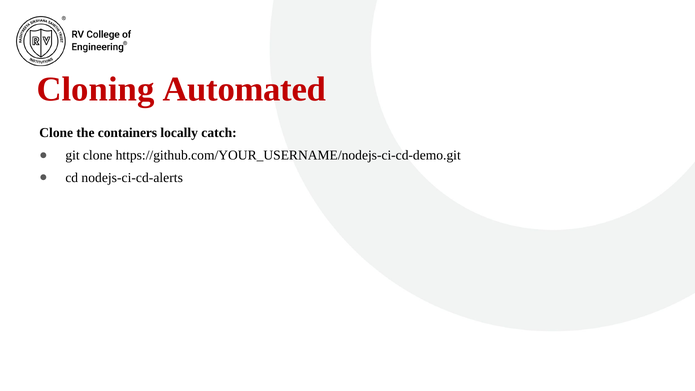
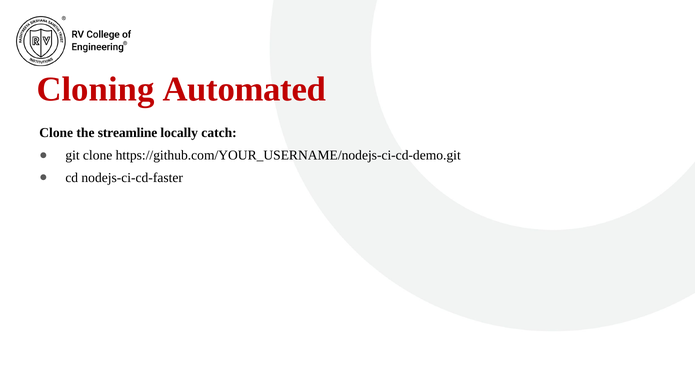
containers: containers -> streamline (128, 133)
nodejs-ci-cd-alerts: nodejs-ci-cd-alerts -> nodejs-ci-cd-faster (132, 178)
